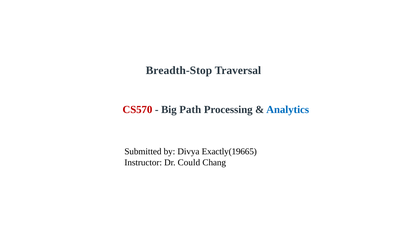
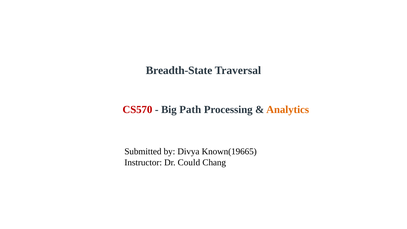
Breadth-Stop: Breadth-Stop -> Breadth-State (179, 70)
Analytics colour: blue -> orange (288, 109)
Exactly(19665: Exactly(19665 -> Known(19665 (229, 152)
